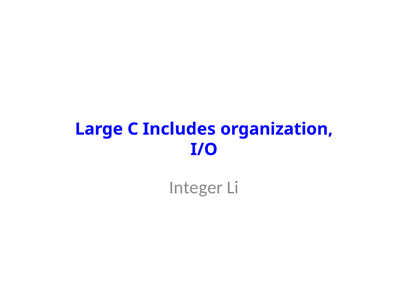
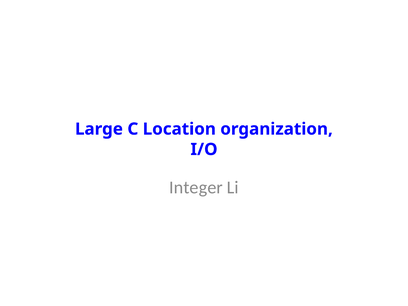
Includes: Includes -> Location (179, 129)
